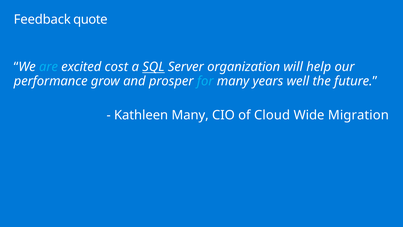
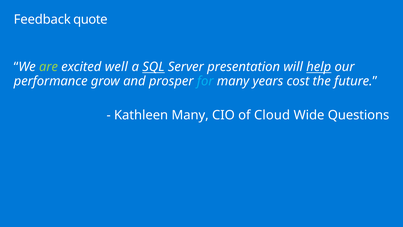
are colour: light blue -> light green (49, 67)
cost: cost -> well (116, 67)
organization: organization -> presentation (244, 67)
help underline: none -> present (319, 67)
well: well -> cost (298, 81)
Migration: Migration -> Questions (359, 115)
